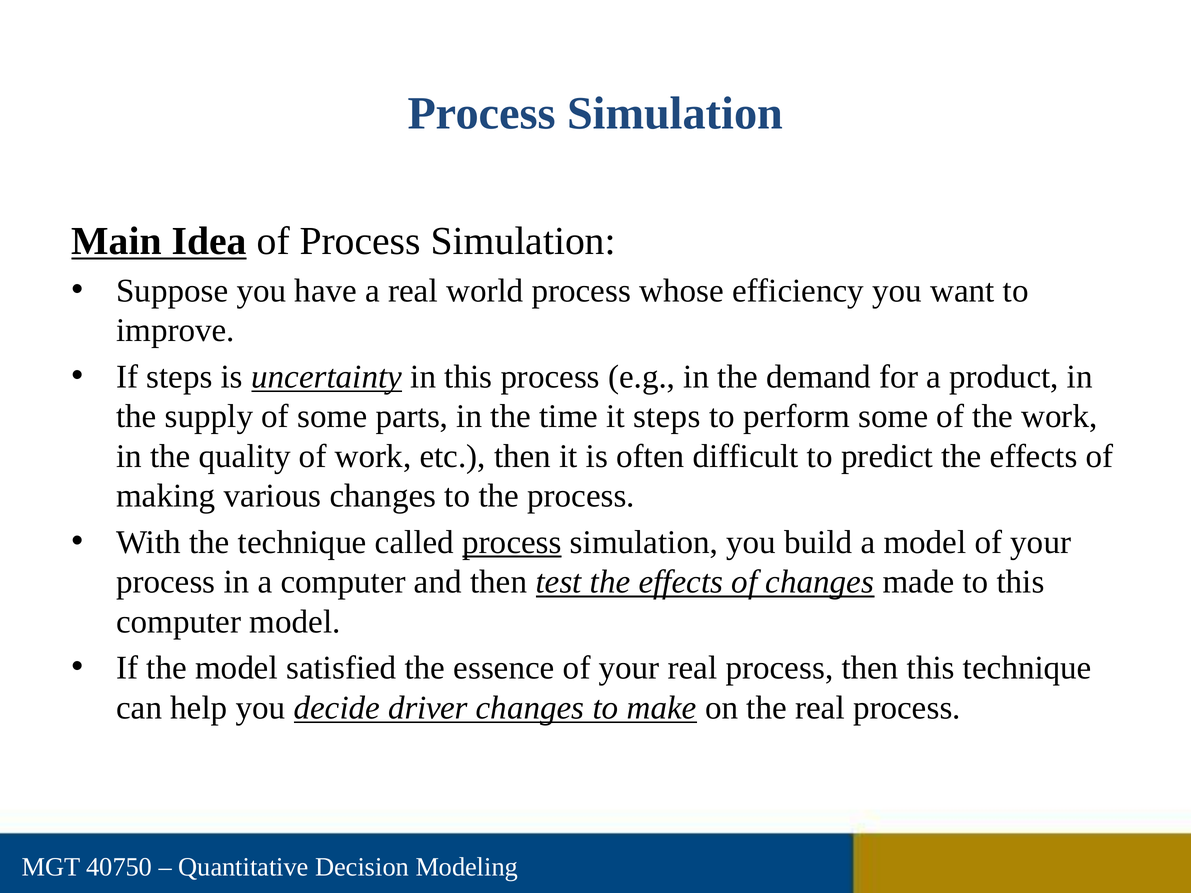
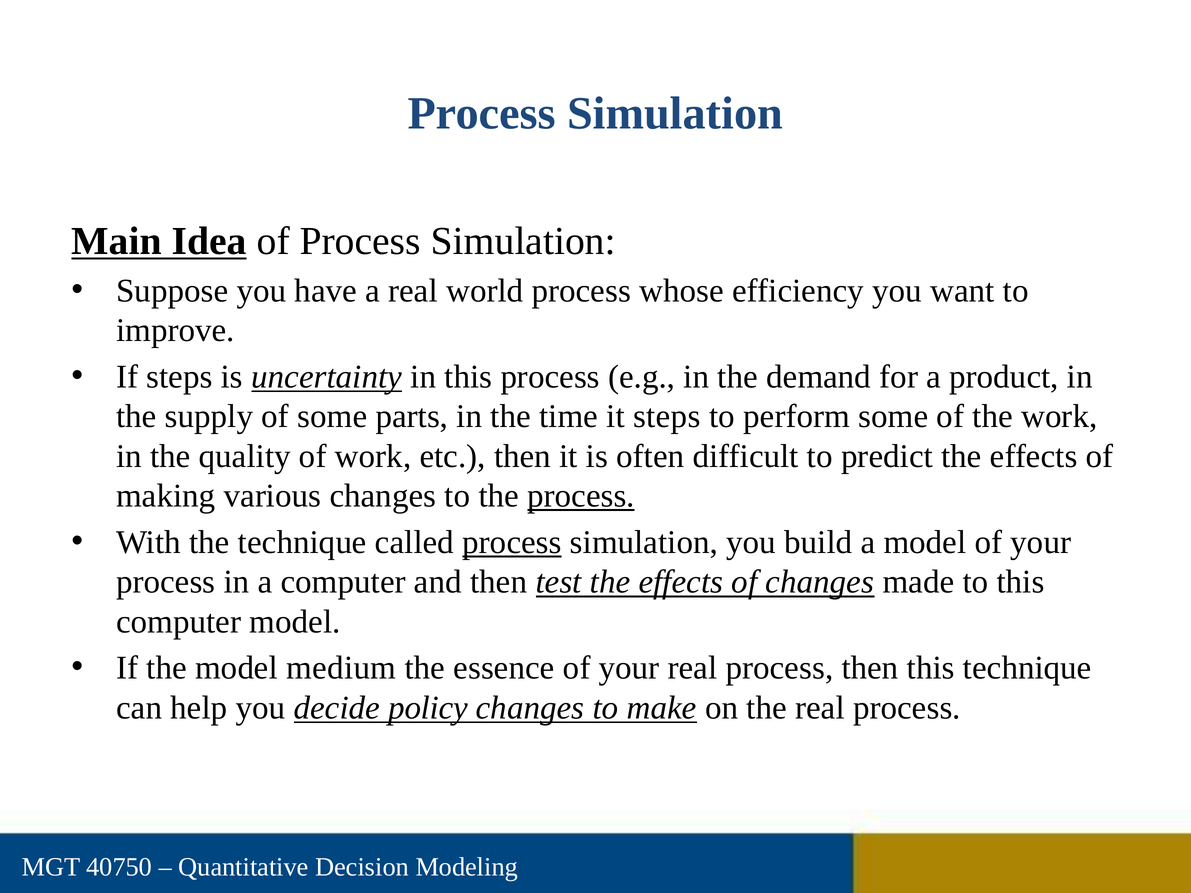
process underline: none -> present (581, 496)
satisfied: satisfied -> medium (341, 668)
driver: driver -> policy (428, 708)
